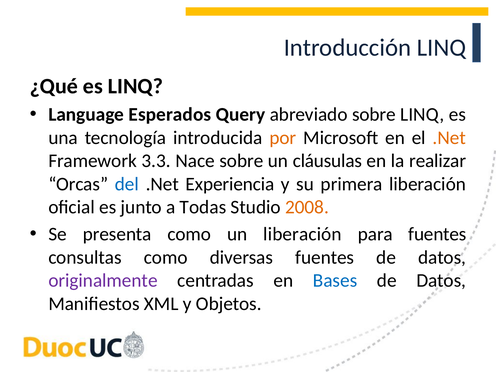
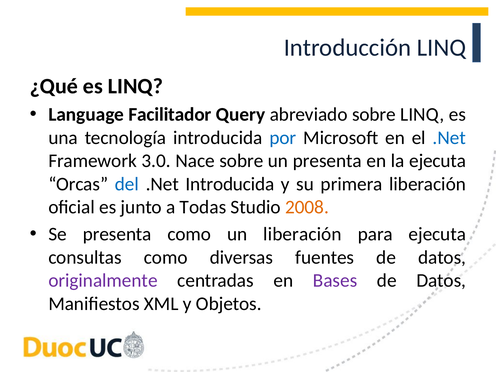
Esperados: Esperados -> Facilitador (170, 115)
por colour: orange -> blue (283, 138)
.Net colour: orange -> blue (449, 138)
3.3: 3.3 -> 3.0 (156, 161)
un cláusulas: cláusulas -> presenta (327, 161)
la realizar: realizar -> ejecuta (438, 161)
.Net Experiencia: Experiencia -> Introducida (230, 184)
para fuentes: fuentes -> ejecuta (437, 234)
Bases colour: blue -> purple (335, 281)
